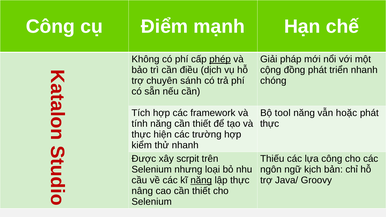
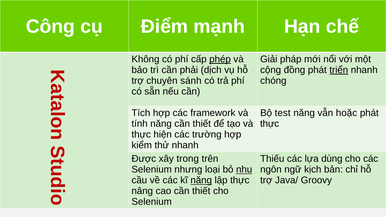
điều: điều -> phải (189, 70)
triển underline: none -> present (339, 70)
tool: tool -> test (283, 113)
scrpit: scrpit -> trong (188, 159)
lựa công: công -> dùng (332, 159)
nhu underline: none -> present (244, 170)
